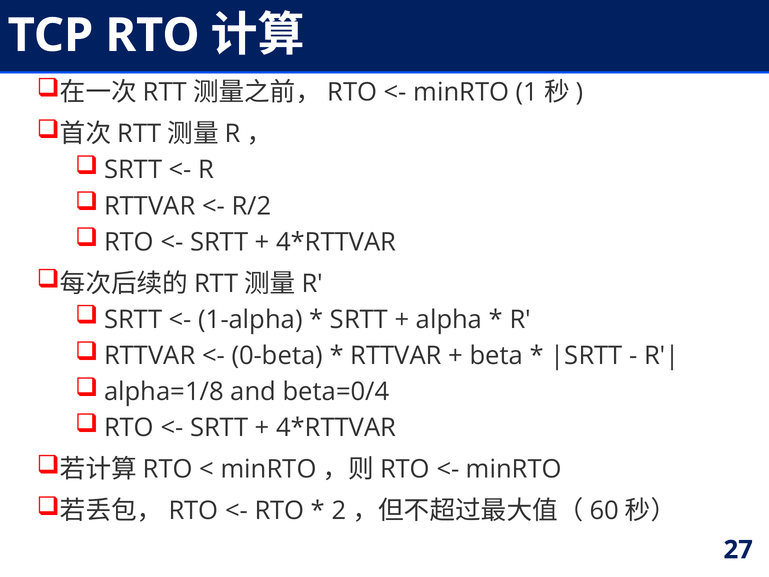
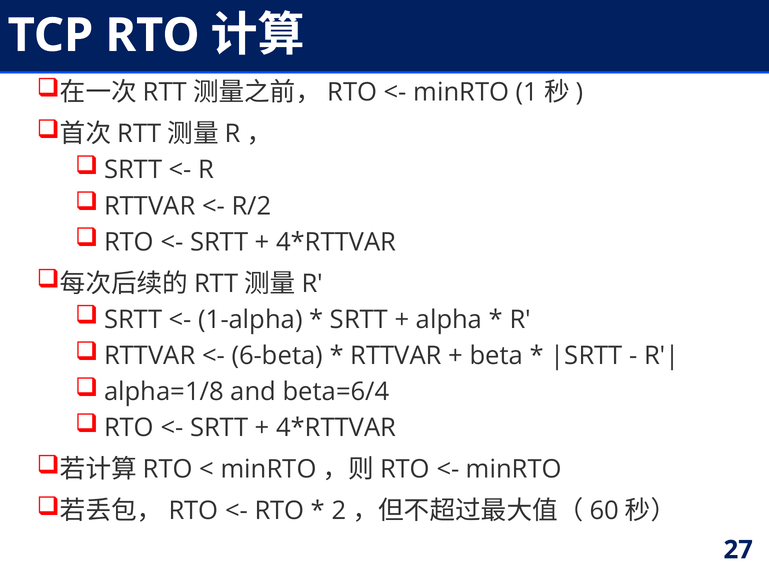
0-beta: 0-beta -> 6-beta (277, 356)
beta=0/4: beta=0/4 -> beta=6/4 (336, 392)
